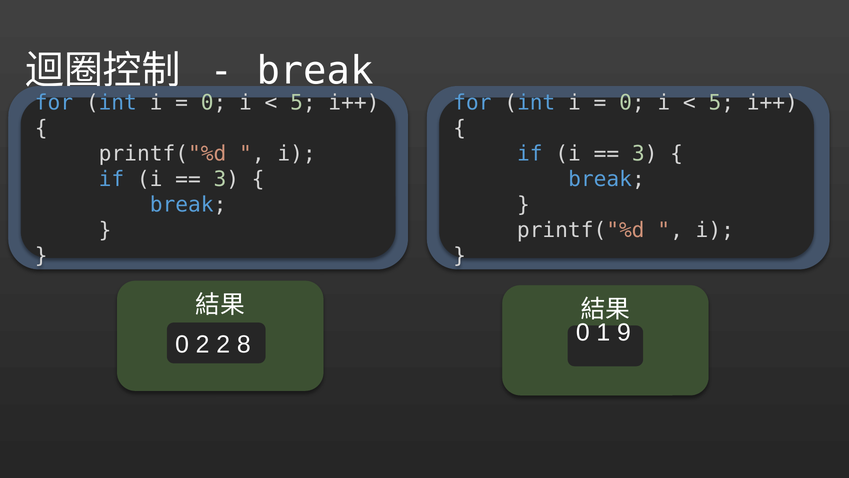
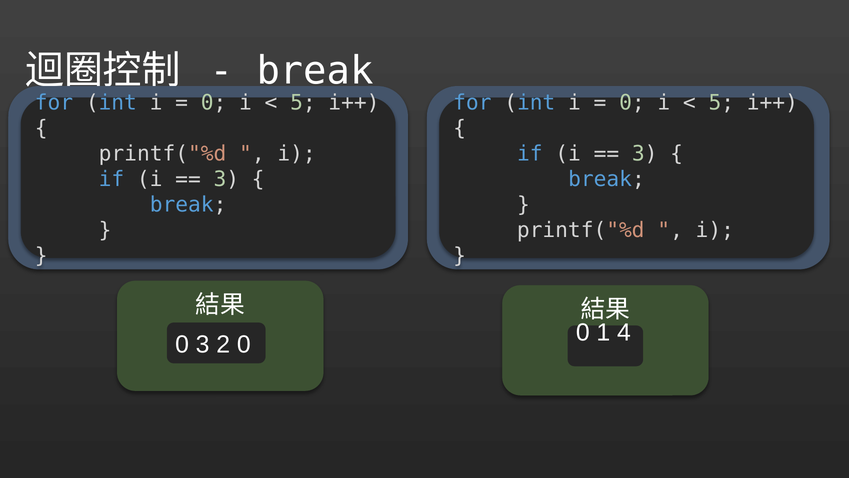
9: 9 -> 4 (624, 332)
0 2: 2 -> 3 (203, 344)
2 8: 8 -> 0 (244, 344)
